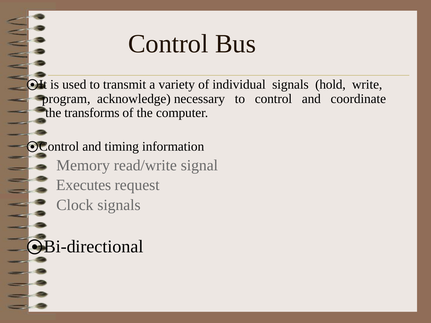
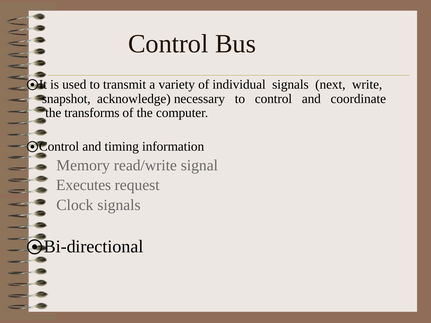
hold: hold -> next (330, 85)
program: program -> snapshot (66, 99)
